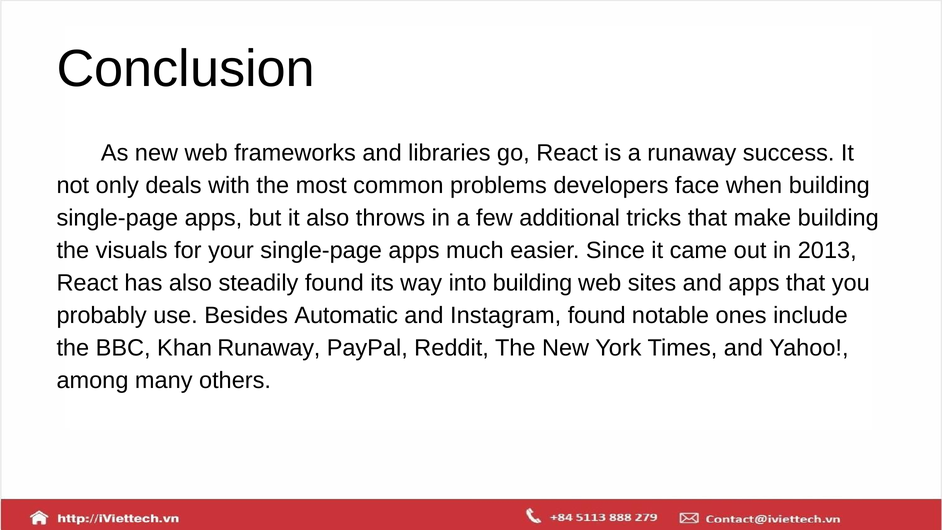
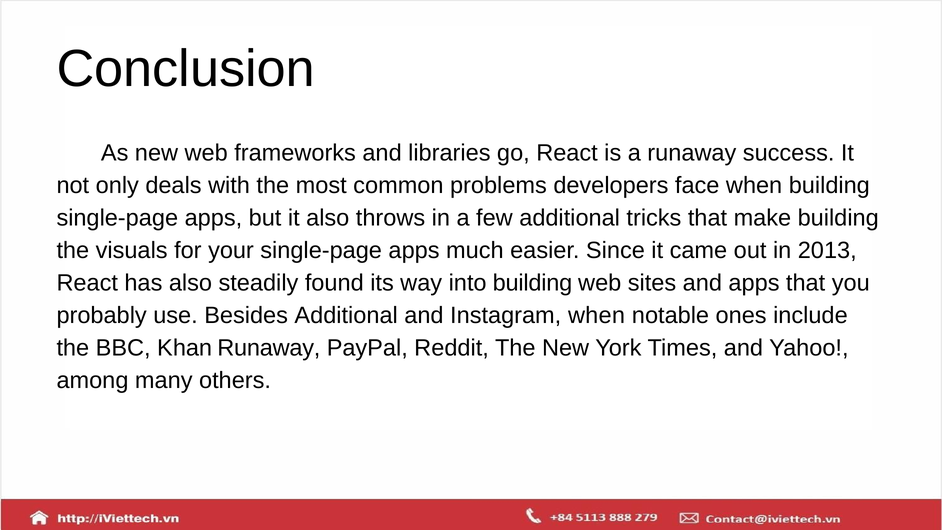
Besides Automatic: Automatic -> Additional (346, 316)
Instagram found: found -> when (596, 316)
